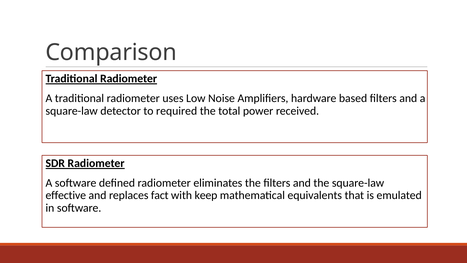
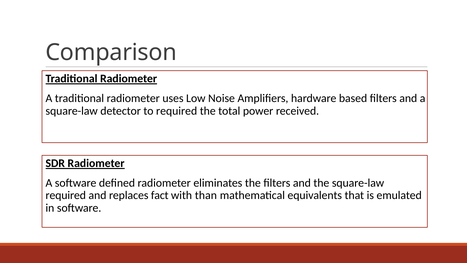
effective: effective -> required (66, 195)
keep: keep -> than (206, 195)
